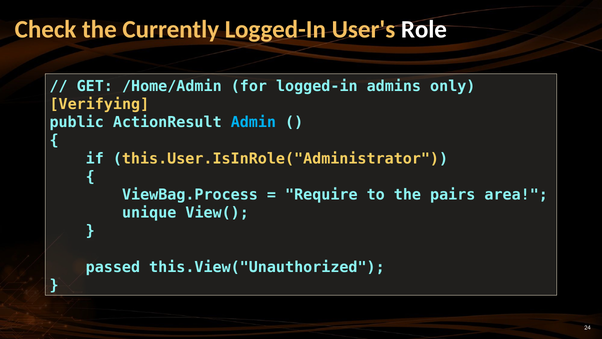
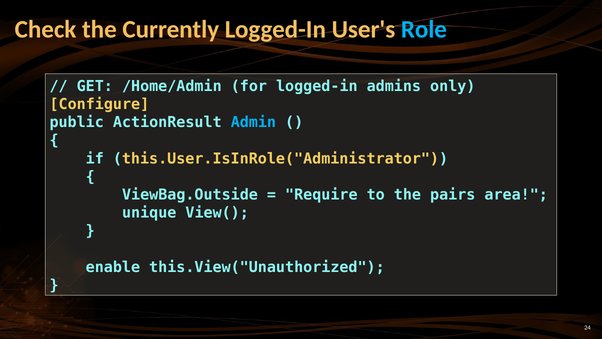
Role colour: white -> light blue (424, 29)
Verifying: Verifying -> Configure (99, 104)
ViewBag.Process: ViewBag.Process -> ViewBag.Outside (190, 195)
passed: passed -> enable (113, 267)
